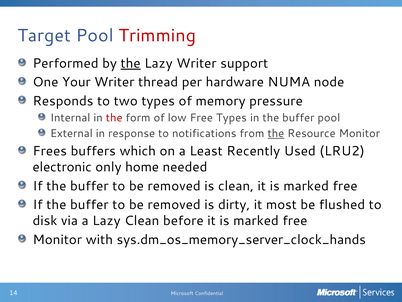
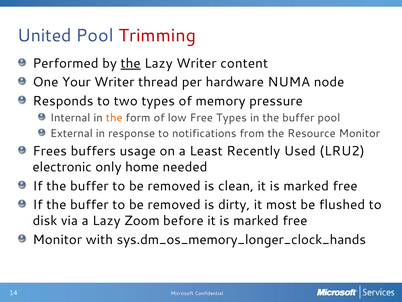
Target: Target -> United (44, 35)
support: support -> content (244, 63)
the colour: red -> orange (114, 118)
the underline: present -> none (276, 133)
which: which -> usage (138, 151)
Lazy Clean: Clean -> Zoom (142, 220)
sys.dm_os_memory_server_clock_hands: sys.dm_os_memory_server_clock_hands -> sys.dm_os_memory_longer_clock_hands (241, 239)
